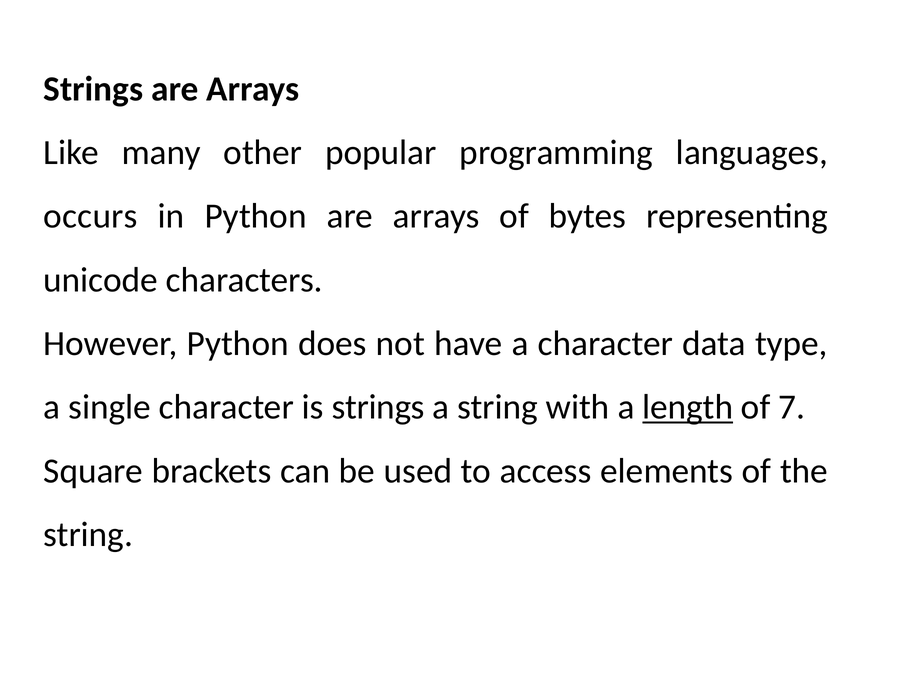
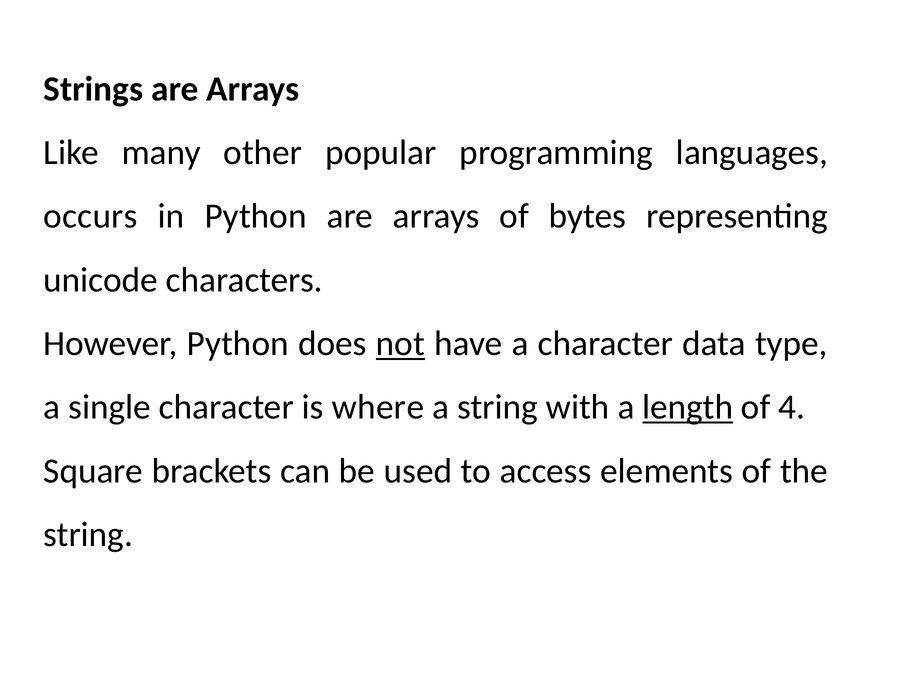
not underline: none -> present (400, 343)
is strings: strings -> where (378, 407)
7: 7 -> 4 (792, 407)
